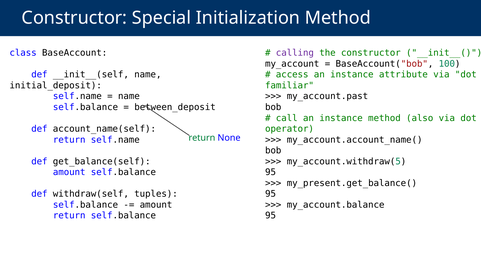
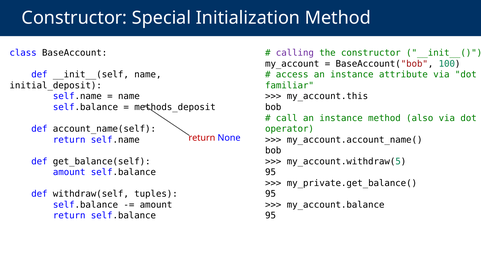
my_account.past: my_account.past -> my_account.this (327, 96)
between_deposit: between_deposit -> methods_deposit (175, 107)
return colour: green -> red (202, 138)
my_present.get_balance(: my_present.get_balance( -> my_private.get_balance( (352, 183)
